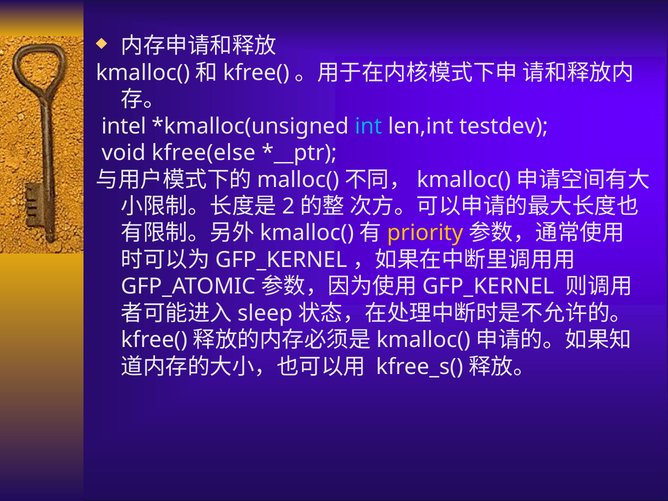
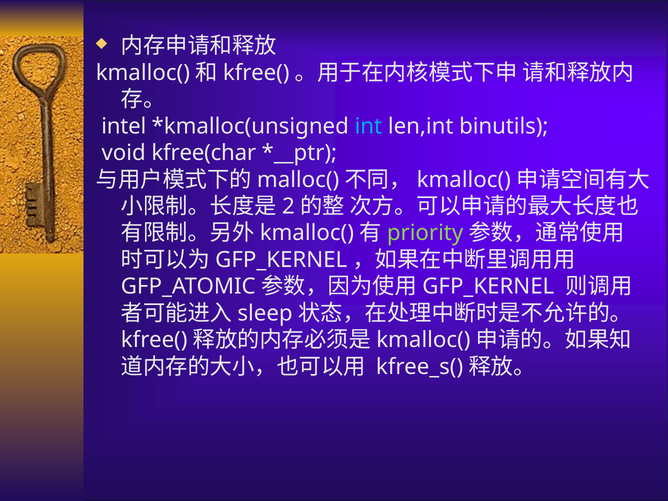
testdev: testdev -> binutils (504, 126)
kfree(else: kfree(else -> kfree(char (204, 153)
priority colour: yellow -> light green (425, 233)
